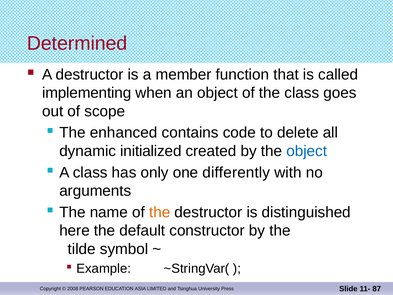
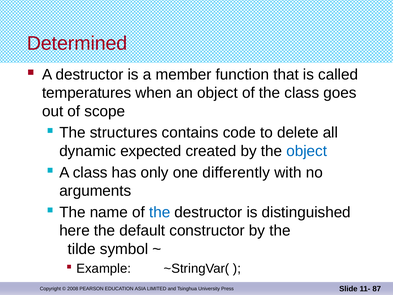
implementing: implementing -> temperatures (87, 93)
enhanced: enhanced -> structures (124, 133)
initialized: initialized -> expected (151, 151)
the colour: orange -> blue (160, 212)
